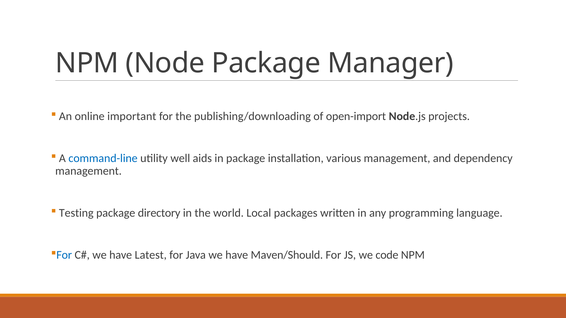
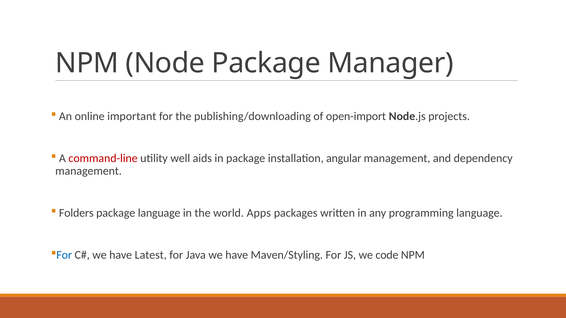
command-line colour: blue -> red (103, 159)
various: various -> angular (344, 159)
Testing: Testing -> Folders (76, 213)
package directory: directory -> language (159, 213)
Local: Local -> Apps (259, 213)
Maven/Should: Maven/Should -> Maven/Styling (287, 255)
